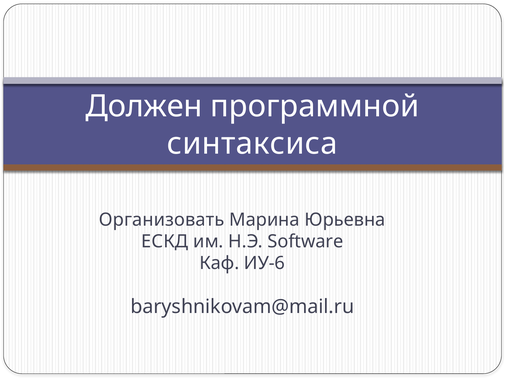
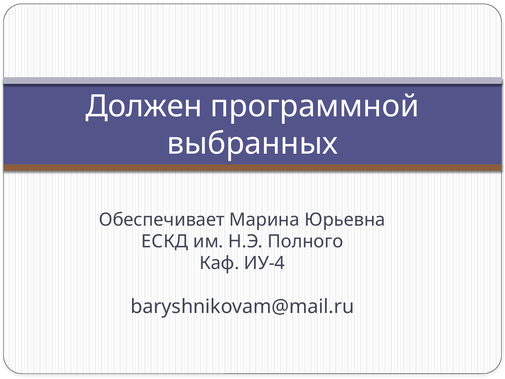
синтаксиса: синтаксиса -> выбранных (253, 143)
Организовать: Организовать -> Обеспечивает (162, 220)
Software: Software -> Полного (305, 241)
ИУ-6: ИУ-6 -> ИУ-4 (265, 263)
